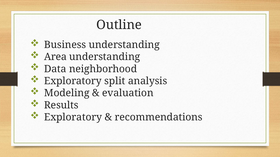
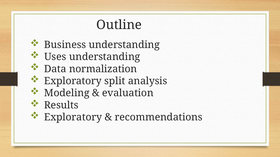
Area: Area -> Uses (55, 57)
neighborhood: neighborhood -> normalization (103, 69)
